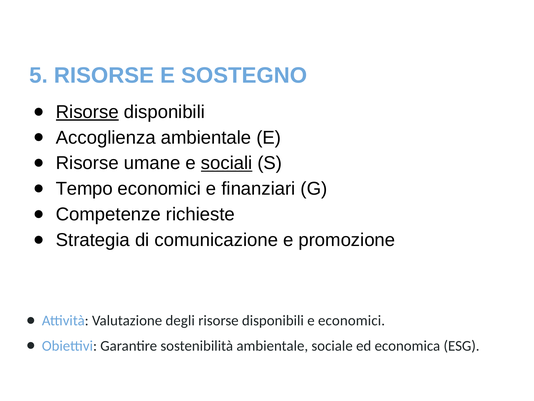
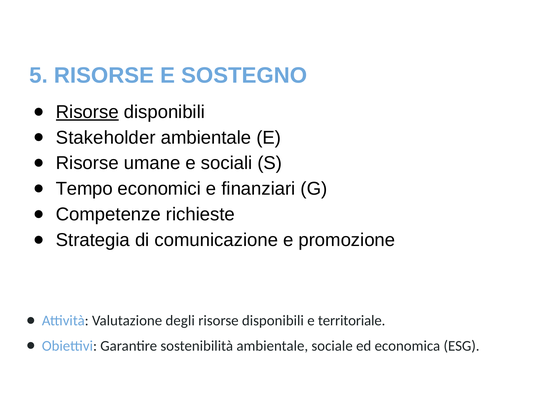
Accoglienza: Accoglienza -> Stakeholder (106, 137)
sociali underline: present -> none (227, 163)
e economici: economici -> territoriale (352, 320)
